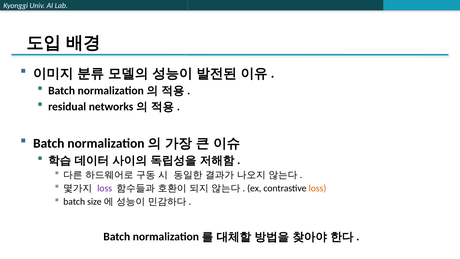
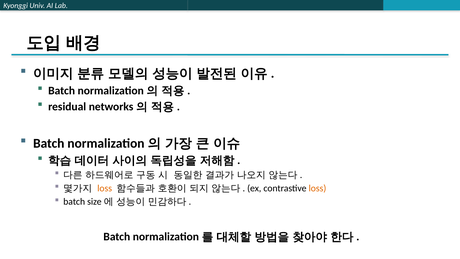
loss colour: purple -> orange (105, 188)
